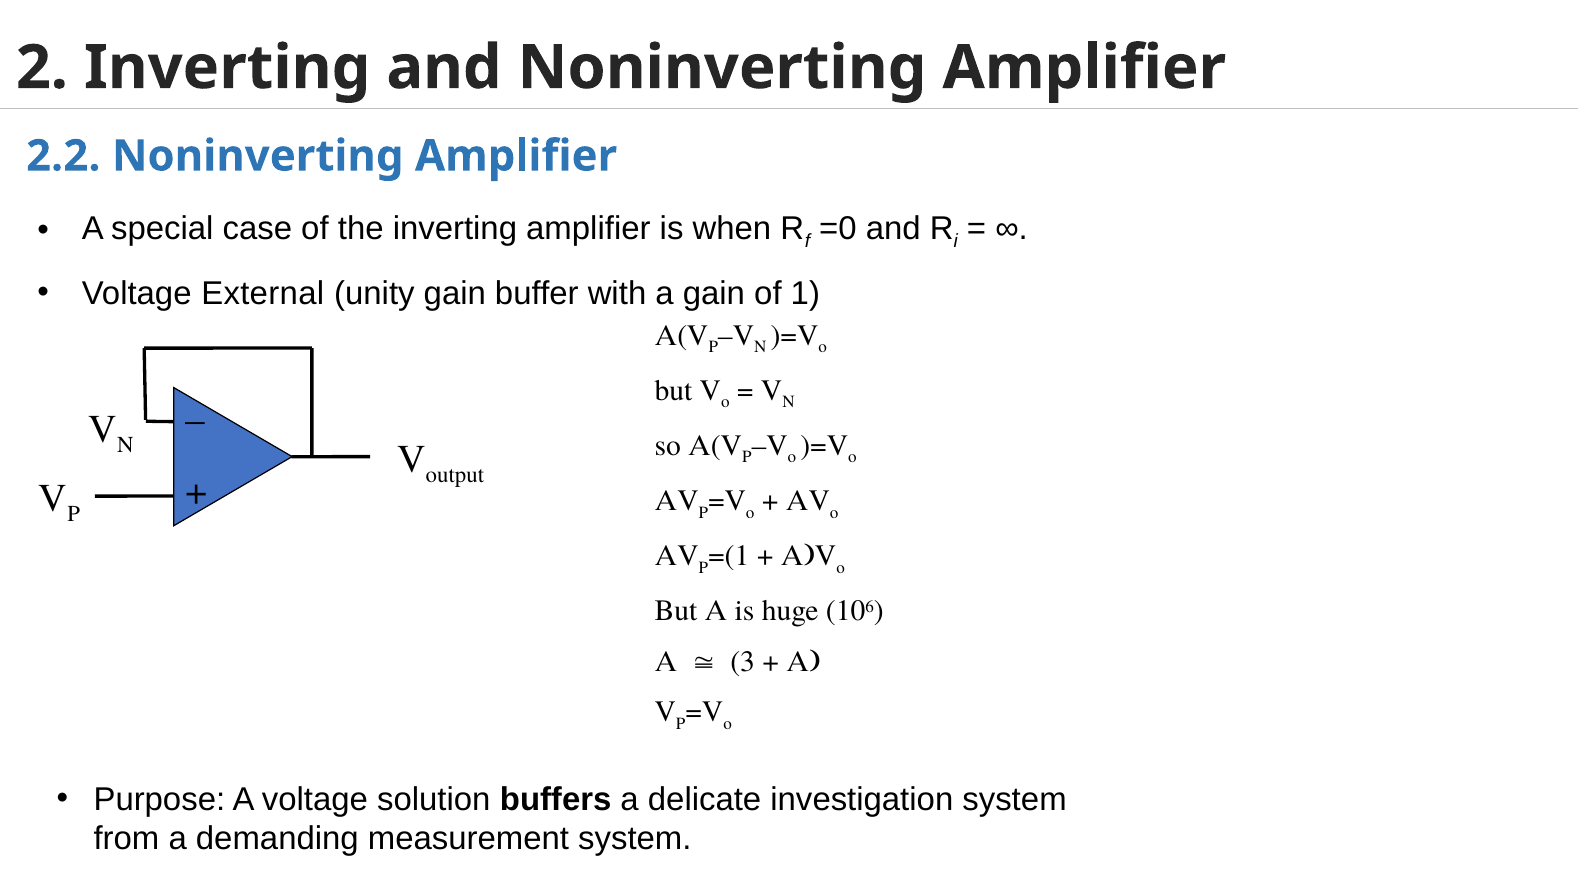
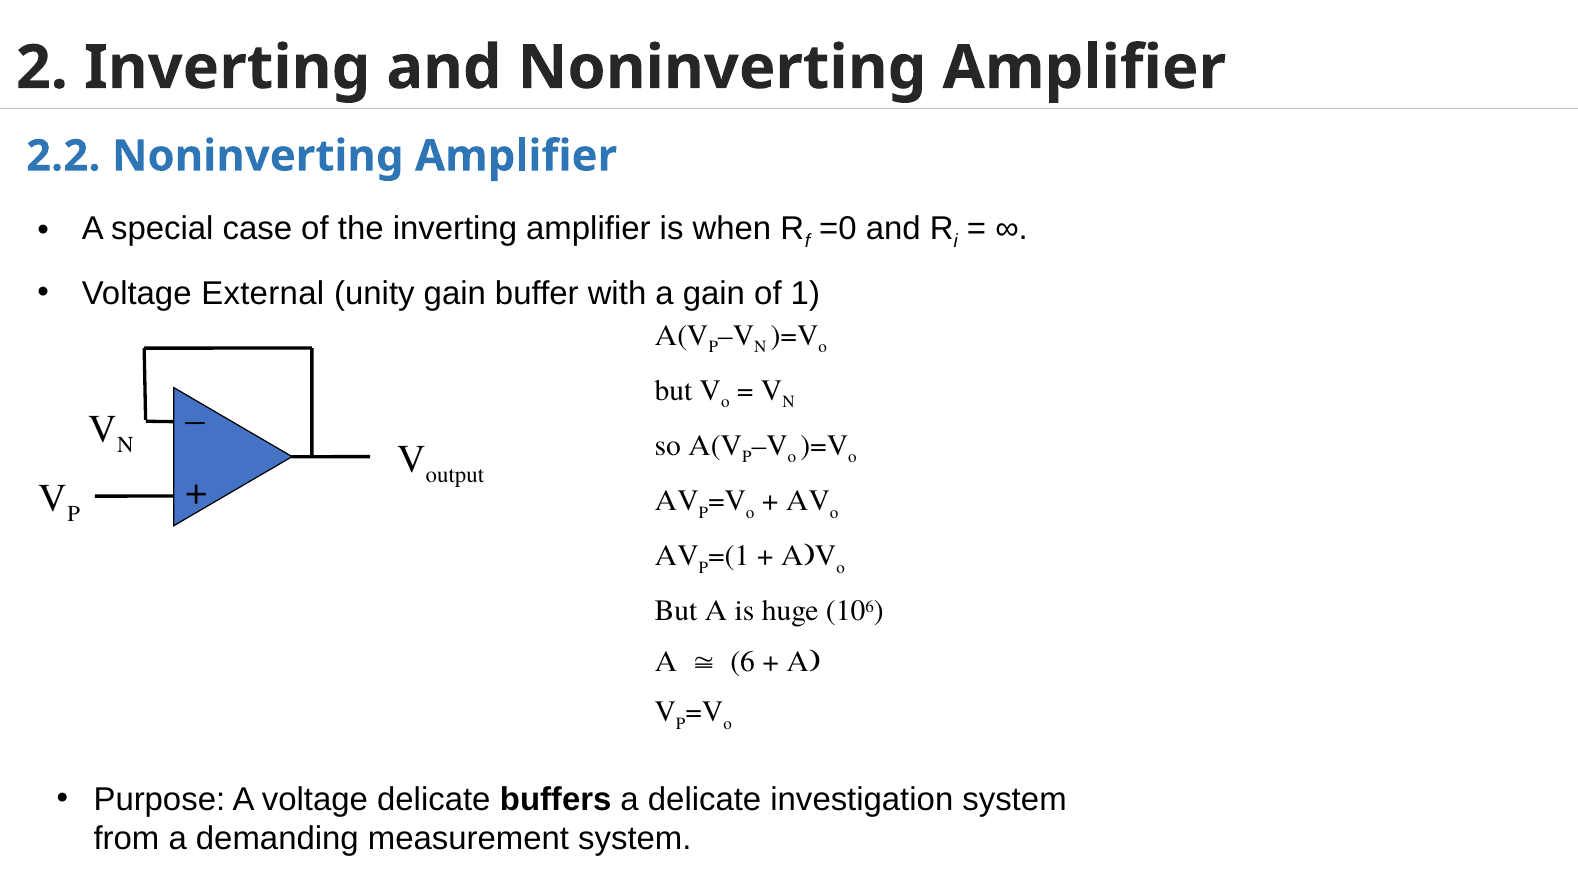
3: 3 -> 6 (743, 661)
voltage solution: solution -> delicate (434, 799)
